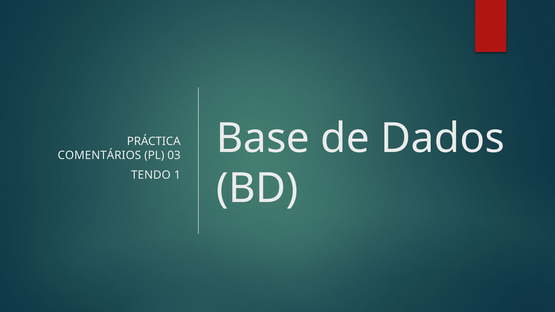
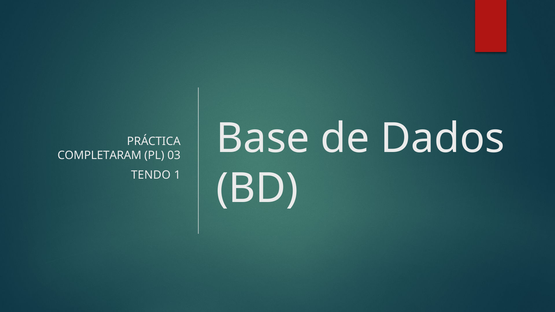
COMENTÁRIOS: COMENTÁRIOS -> COMPLETARAM (100, 155)
